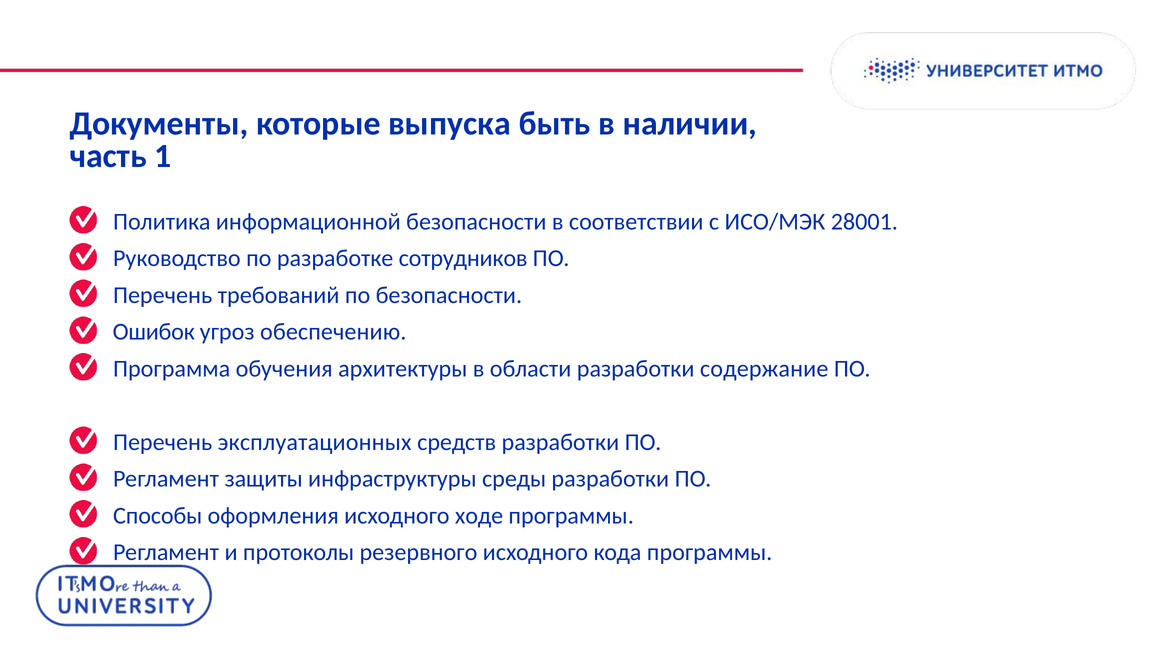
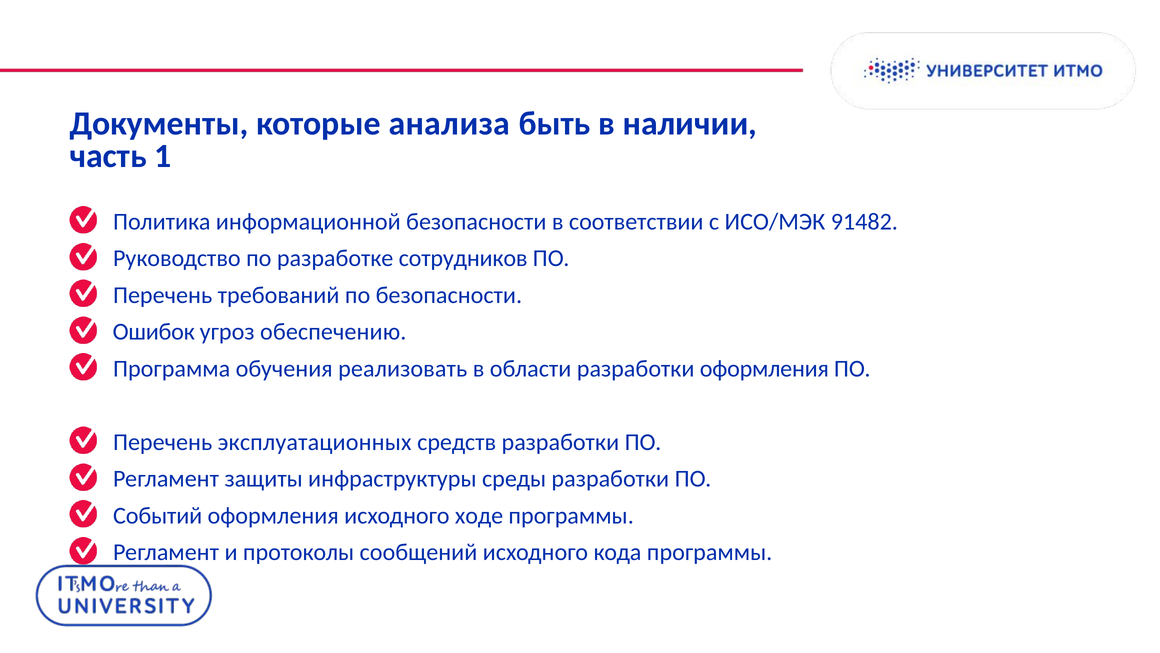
выпуска: выпуска -> анализа (449, 124)
28001: 28001 -> 91482 (864, 221)
архитектуры: архитектуры -> реализовать (403, 368)
разработки содержание: содержание -> оформления (764, 368)
Способы: Способы -> Событий (158, 515)
резервного: резервного -> сообщений (418, 552)
